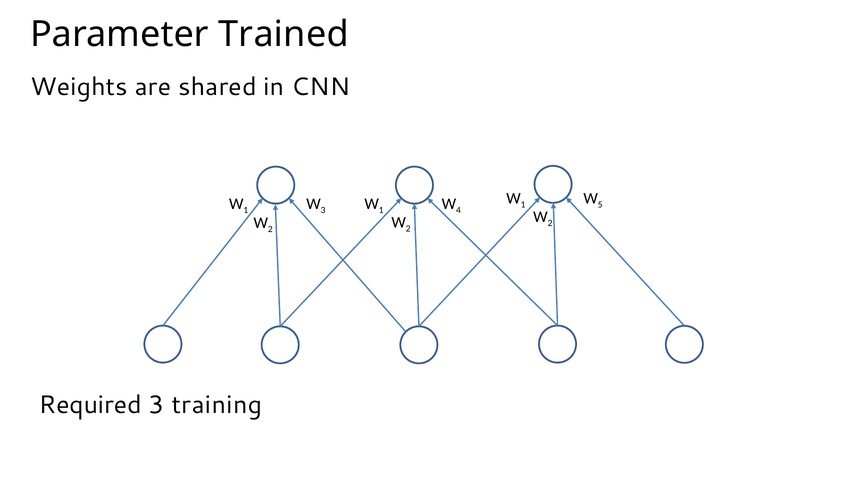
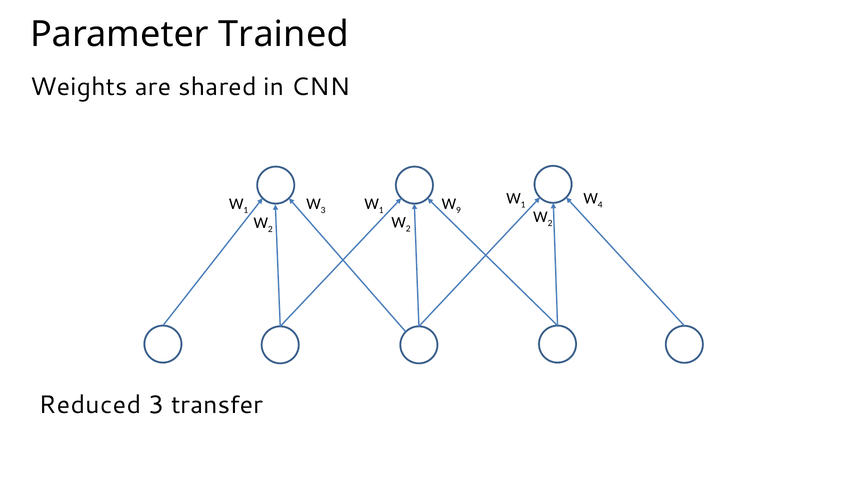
5: 5 -> 4 (600, 205)
4: 4 -> 9 (458, 210)
Required: Required -> Reduced (90, 405)
training: training -> transfer (217, 405)
